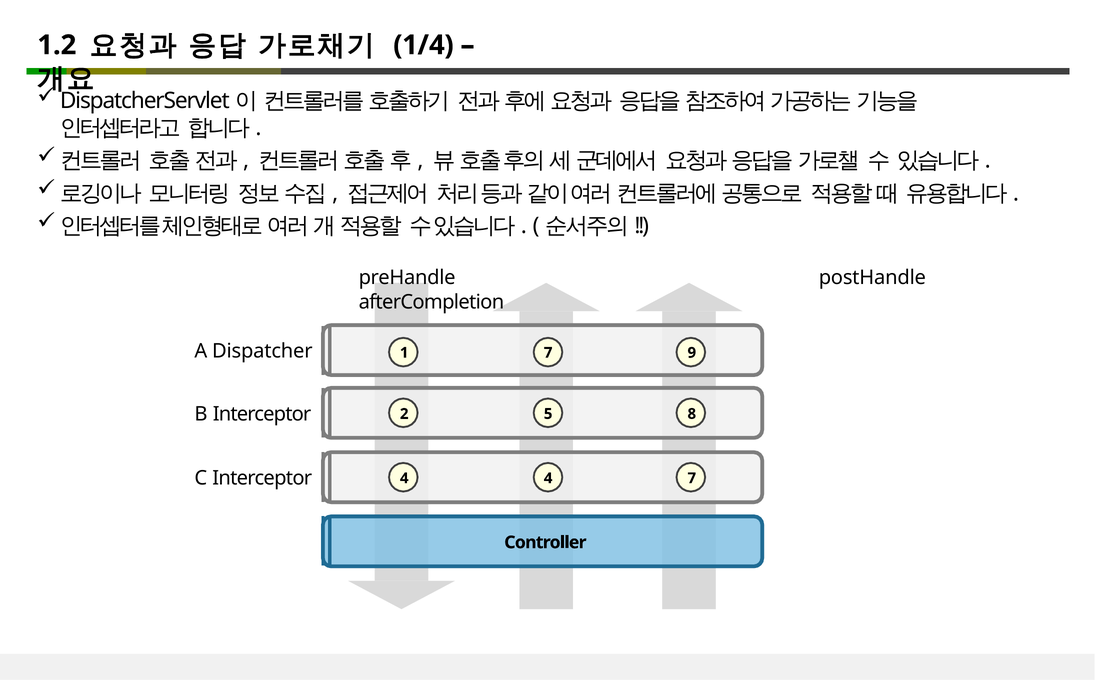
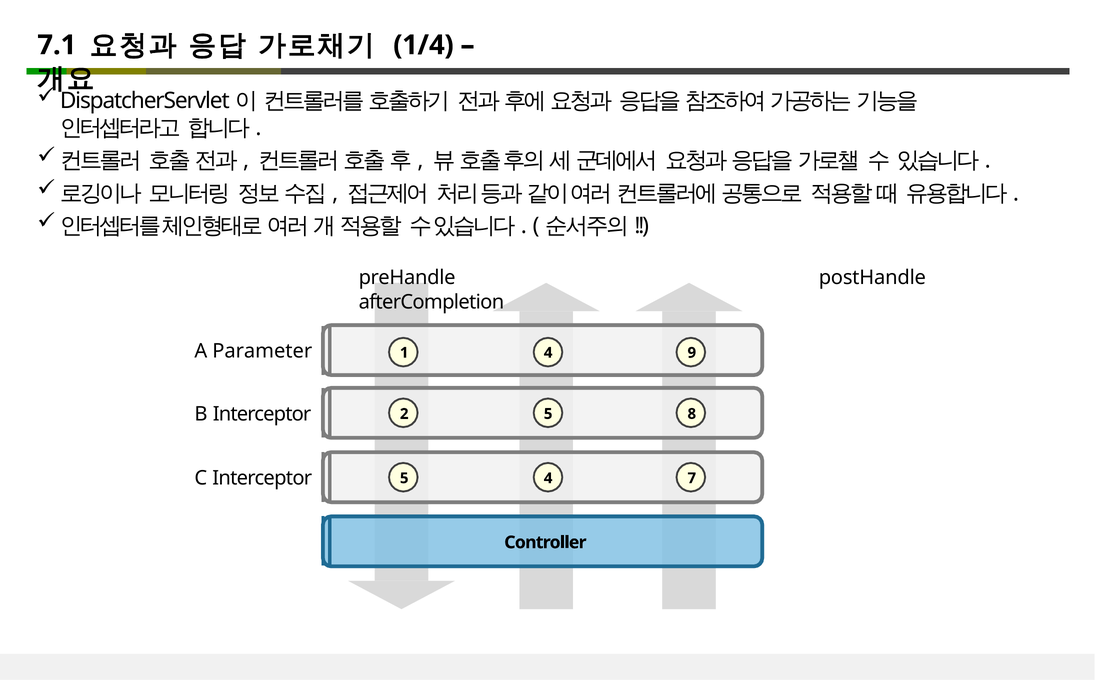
1.2: 1.2 -> 7.1 (57, 45)
Dispatcher: Dispatcher -> Parameter (262, 351)
1 7: 7 -> 4 (548, 353)
Interceptor 4: 4 -> 5 (404, 478)
